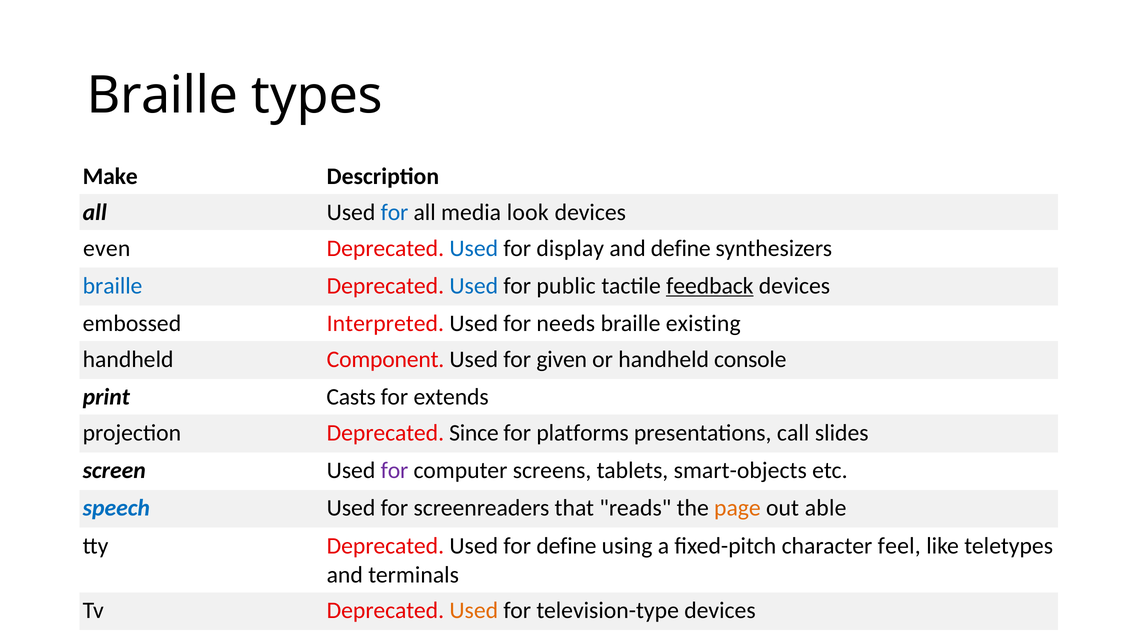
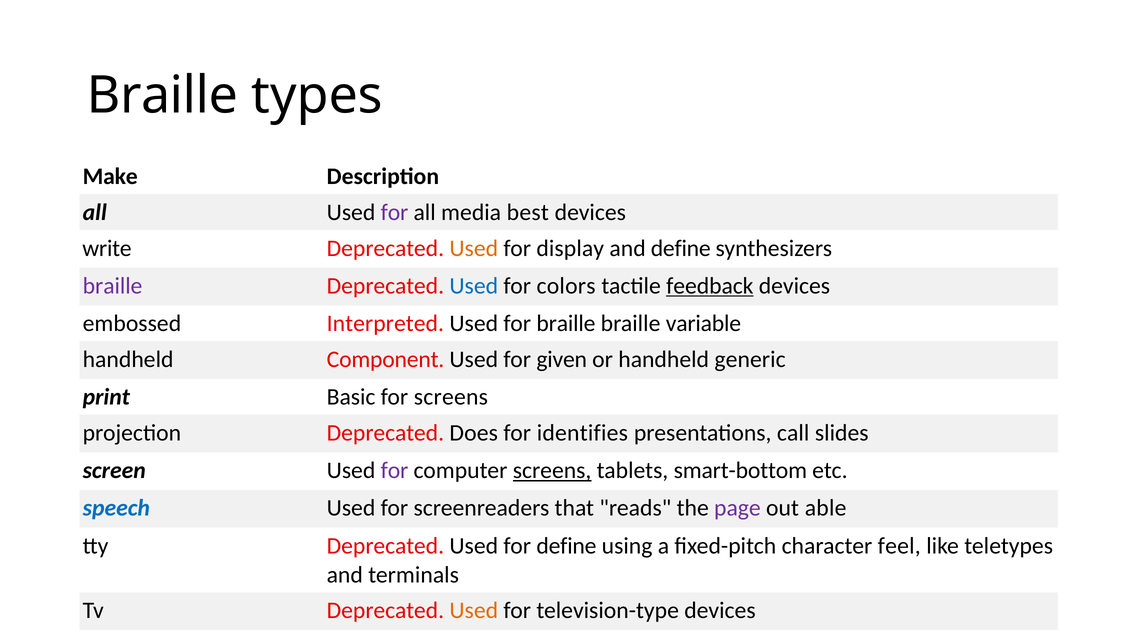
for colour: blue -> purple (395, 212)
look: look -> best (528, 212)
even: even -> write (107, 248)
Used colour: blue -> orange (474, 248)
braille colour: blue -> purple (113, 286)
public: public -> colors (566, 286)
for needs: needs -> braille (566, 323)
existing: existing -> variable (703, 323)
console: console -> generic (750, 359)
Casts: Casts -> Basic (351, 397)
for extends: extends -> screens (451, 397)
Since: Since -> Does (474, 433)
platforms: platforms -> identifies (582, 433)
screens underline: none -> present (552, 470)
smart-objects: smart-objects -> smart-bottom (740, 470)
page colour: orange -> purple (737, 508)
